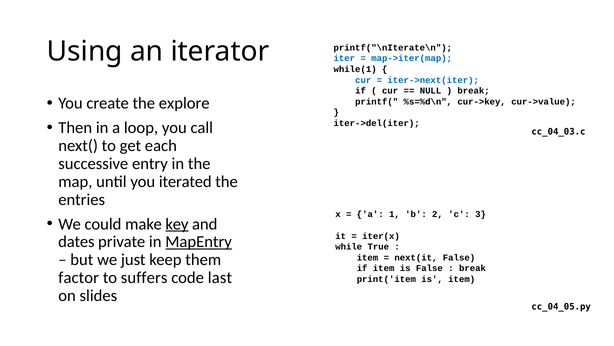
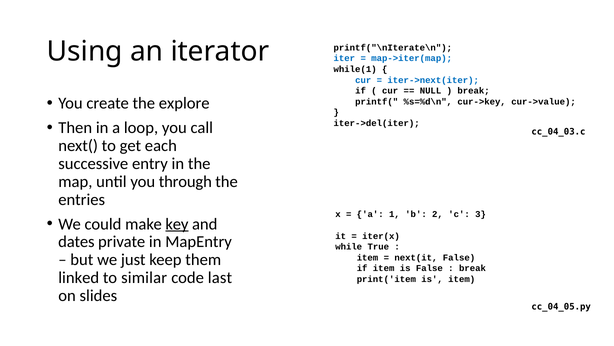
iterated: iterated -> through (185, 181)
MapEntry underline: present -> none (199, 242)
factor: factor -> linked (79, 277)
suffers: suffers -> similar (144, 277)
